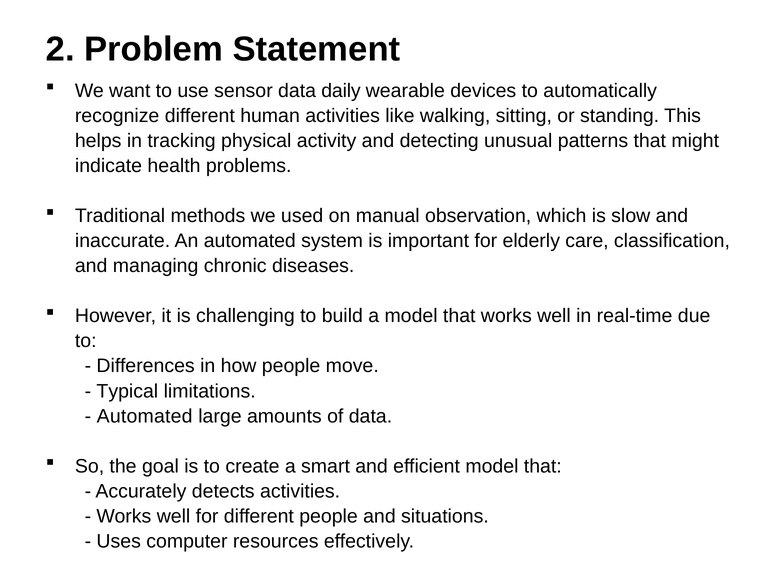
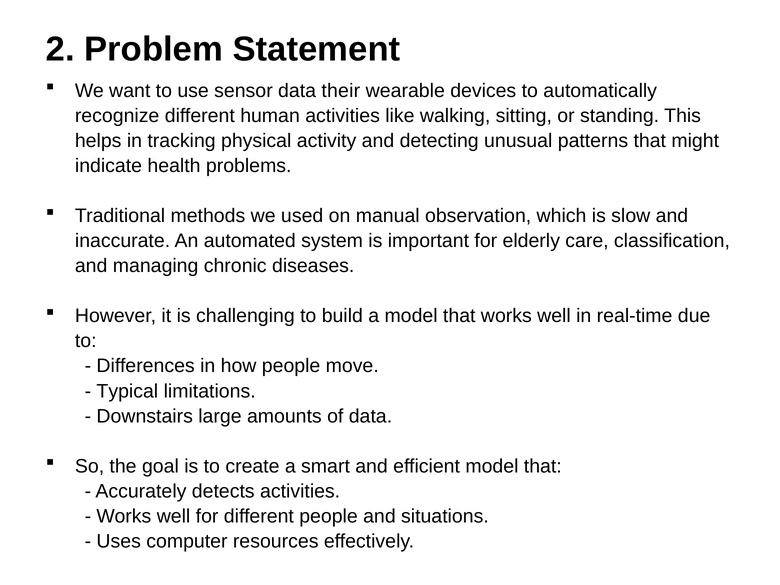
daily: daily -> their (341, 91)
Automated: Automated -> Downstairs (145, 416)
